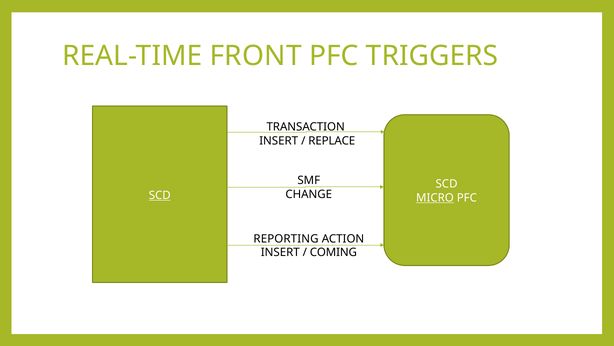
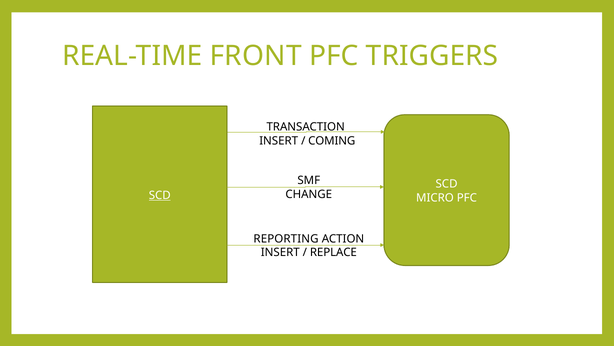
REPLACE: REPLACE -> COMING (332, 141)
MICRO underline: present -> none (435, 197)
COMING: COMING -> REPLACE (333, 252)
